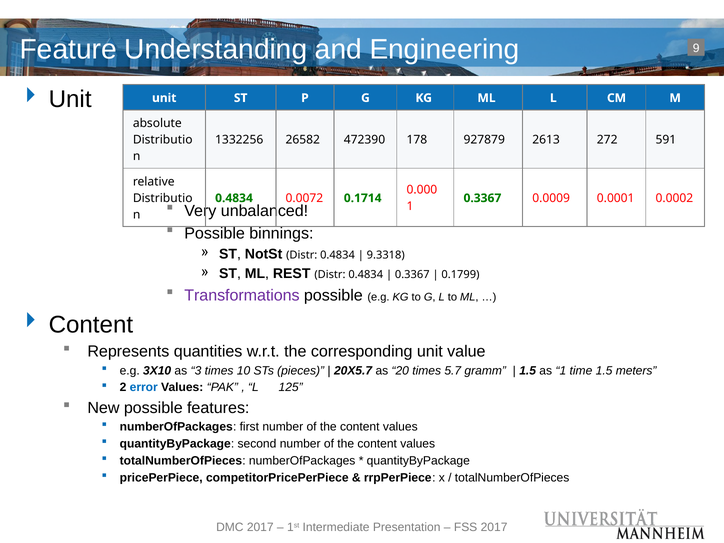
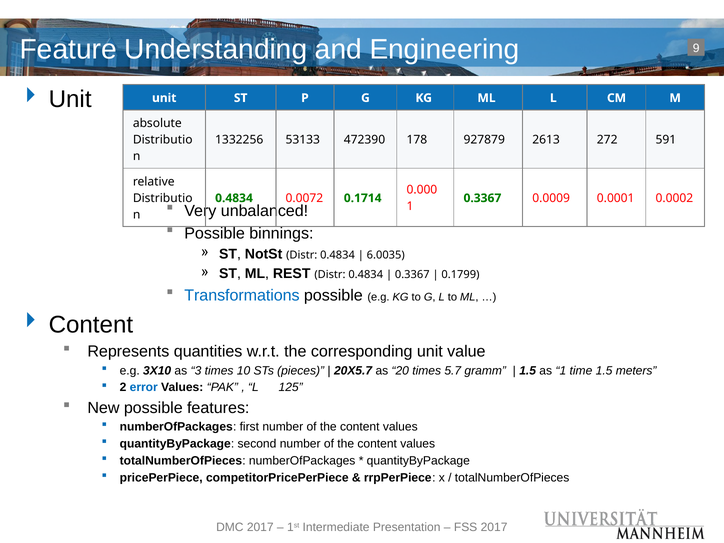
26582: 26582 -> 53133 (303, 140)
9.3318: 9.3318 -> 6.0035 (386, 255)
Transformations colour: purple -> blue (242, 295)
